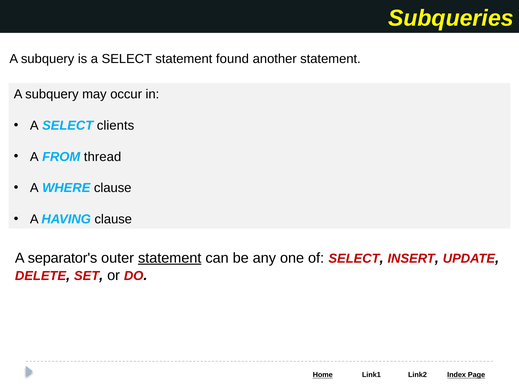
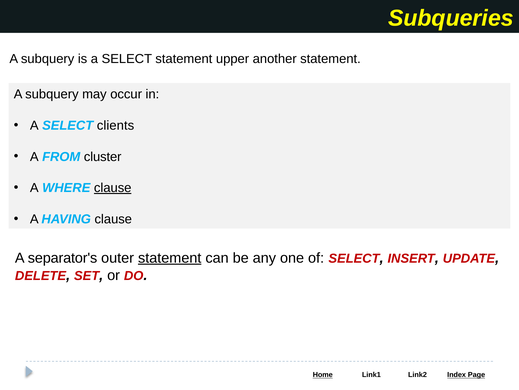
found: found -> upper (233, 59)
thread: thread -> cluster (103, 156)
clause underline: none -> present (113, 188)
